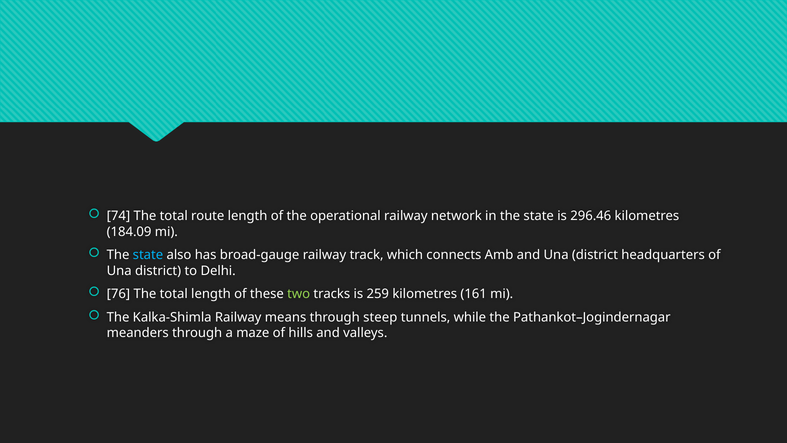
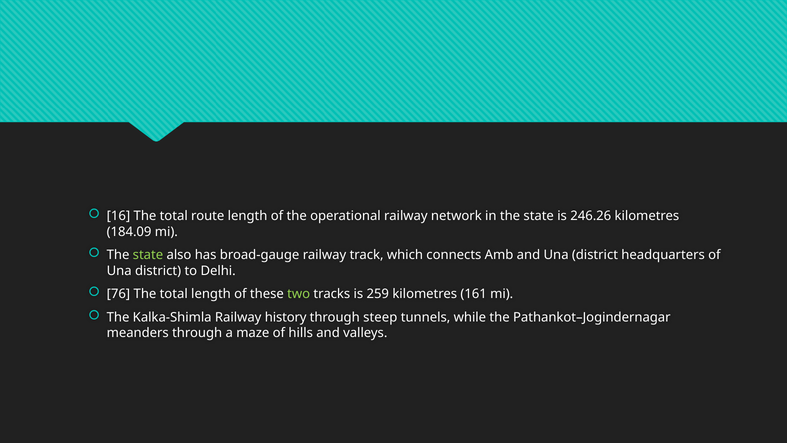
74: 74 -> 16 (118, 216)
296.46: 296.46 -> 246.26 (591, 216)
state colour: light blue -> light green (148, 255)
means: means -> history (286, 317)
